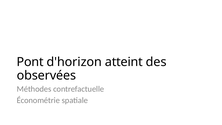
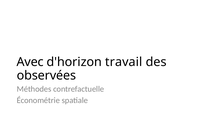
Pont: Pont -> Avec (30, 62)
atteint: atteint -> travail (124, 62)
